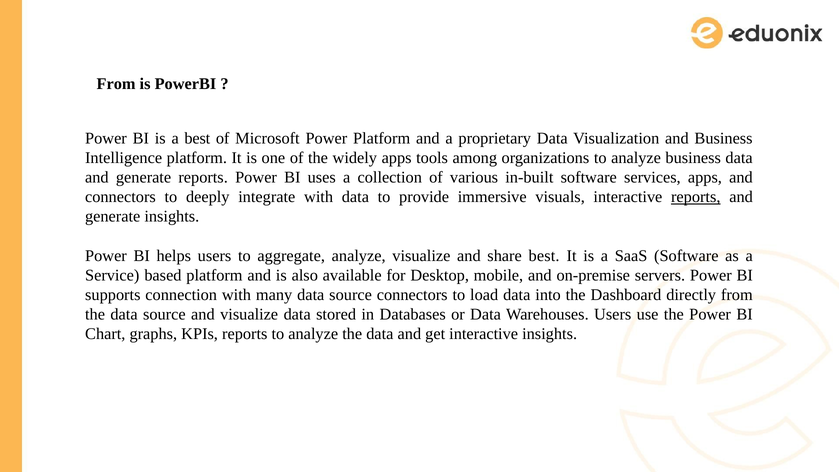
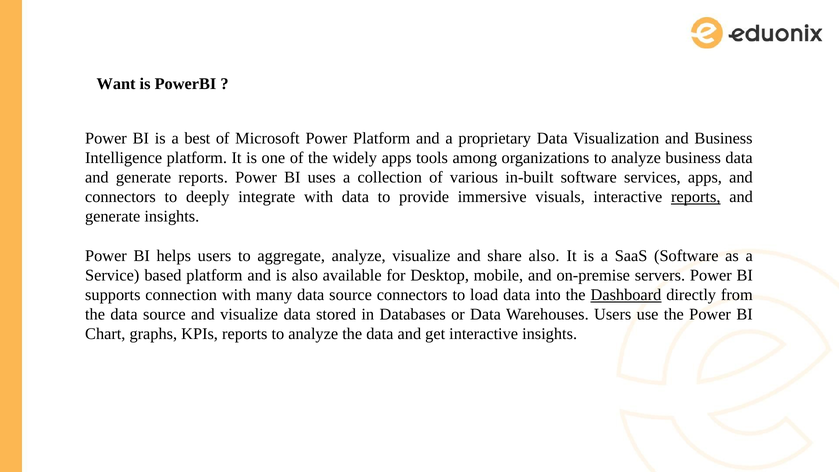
From: From -> Want (116, 84)
share best: best -> also (544, 256)
Dashboard underline: none -> present (626, 295)
